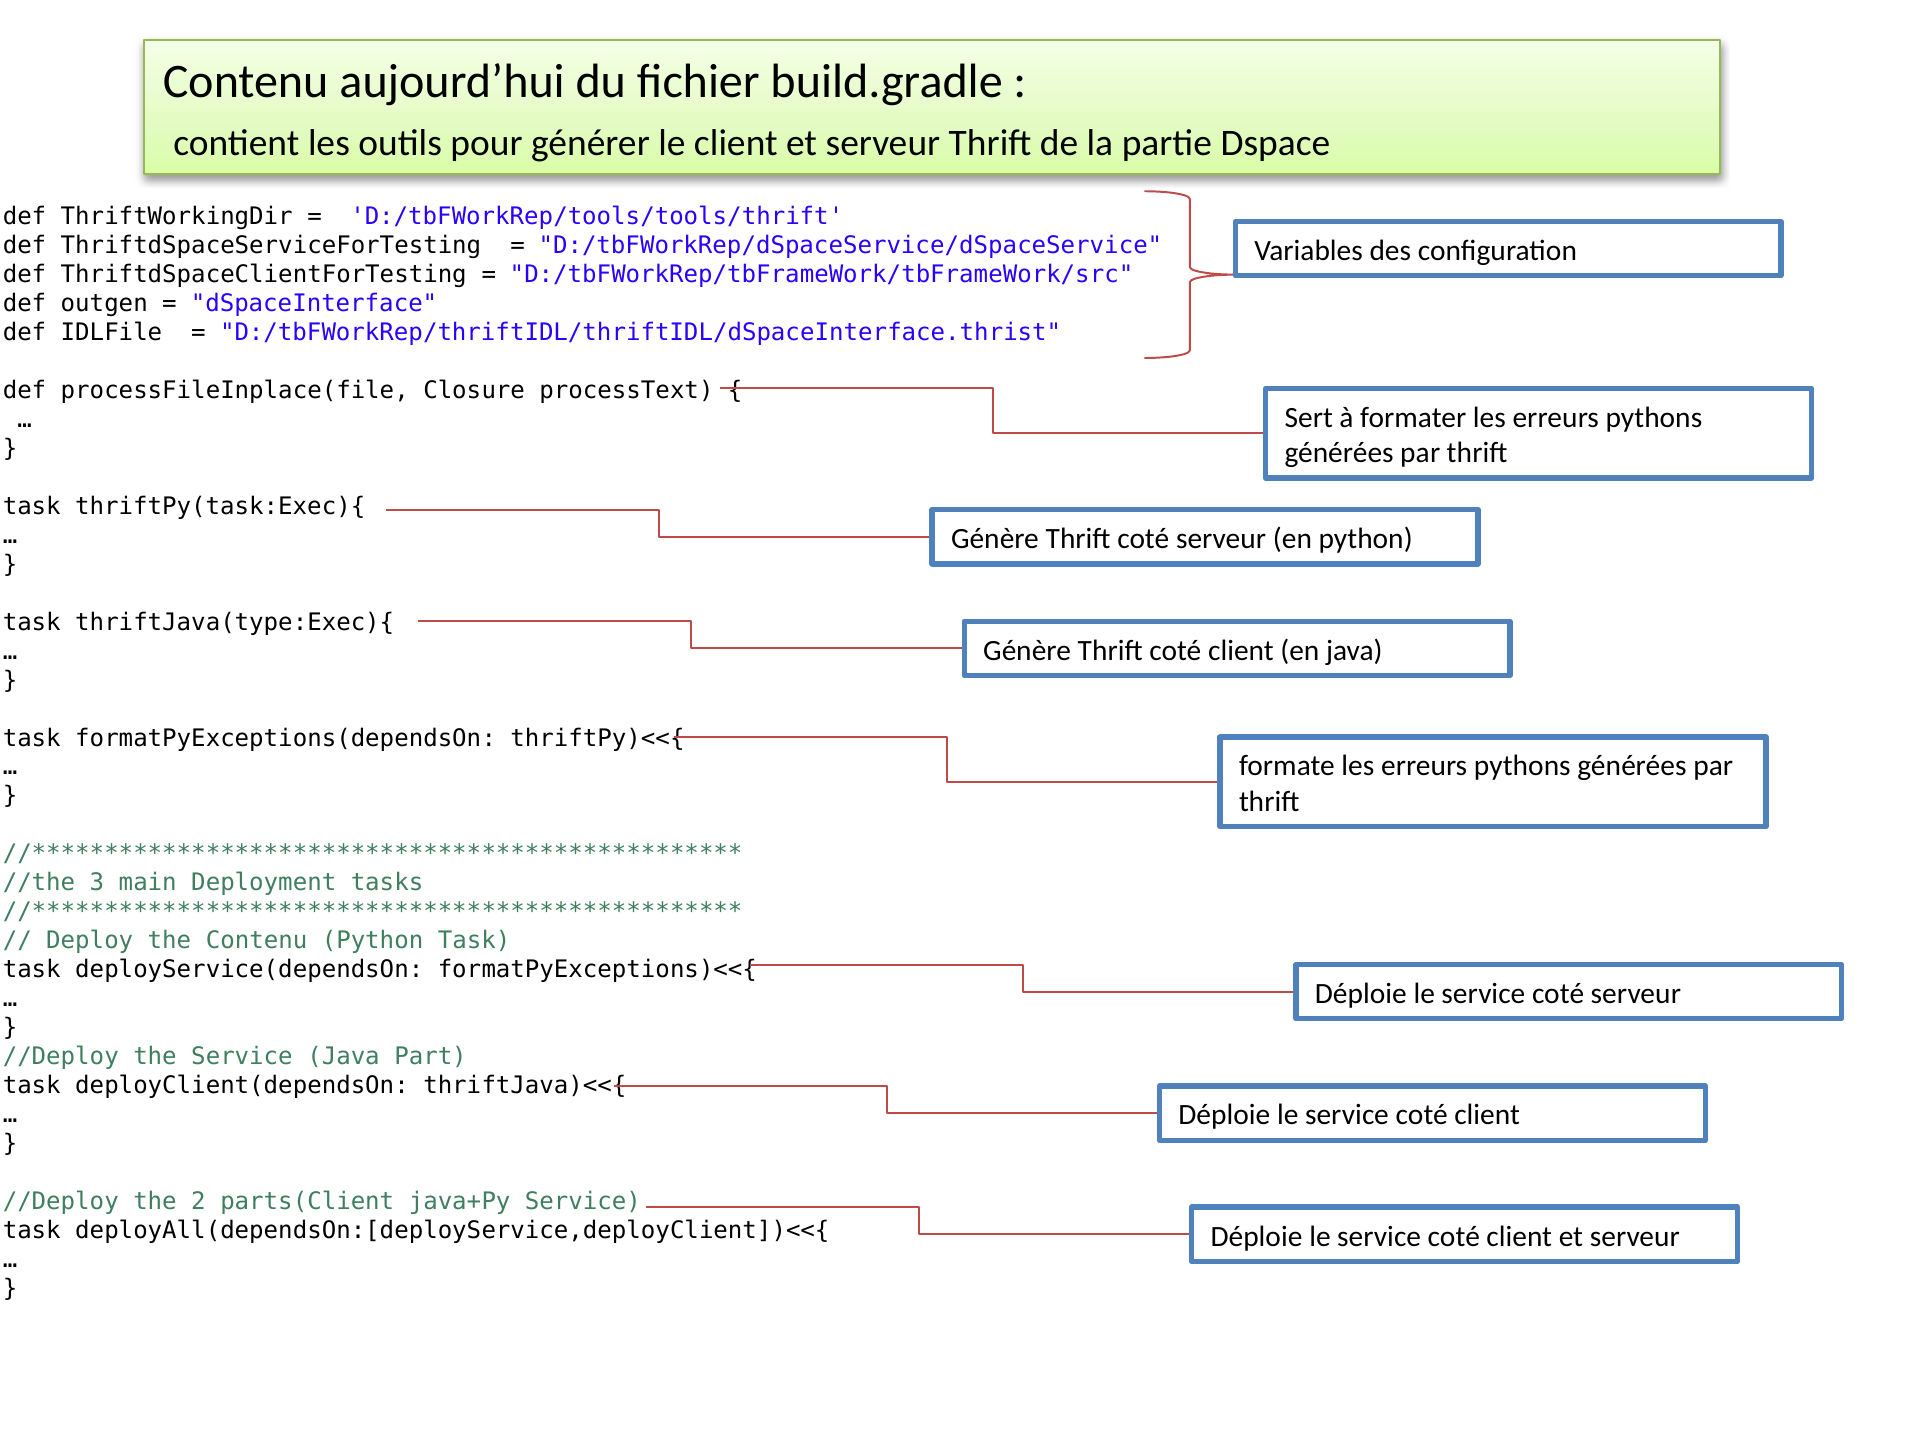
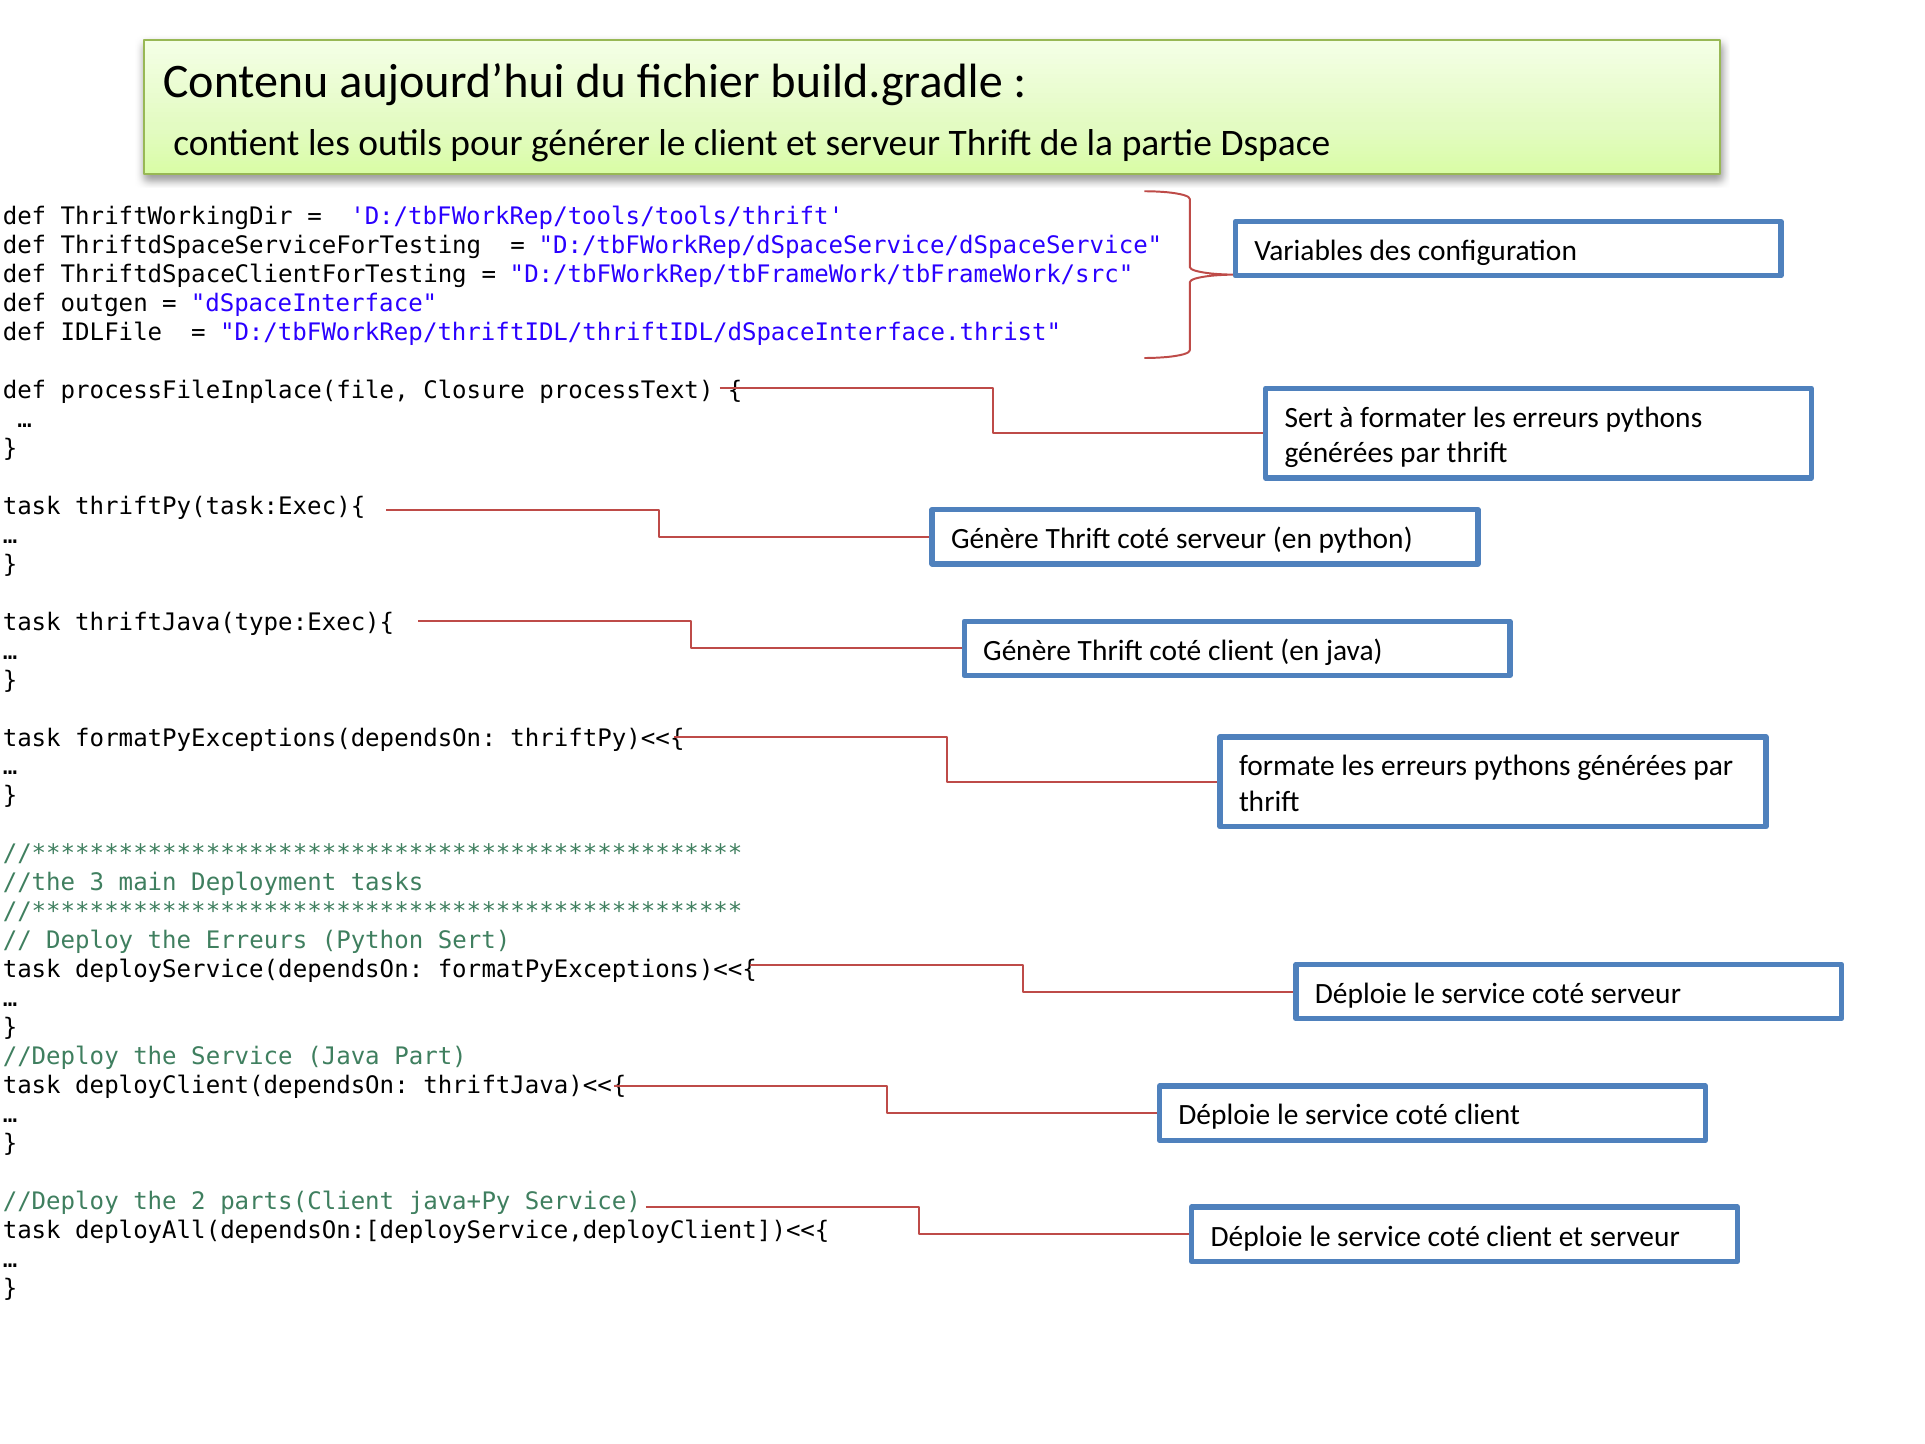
the Contenu: Contenu -> Erreurs (257, 941)
Python Task: Task -> Sert (474, 941)
